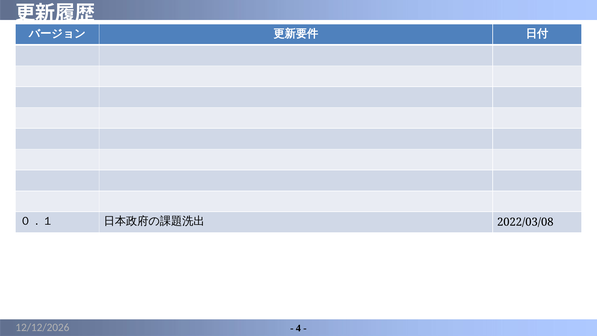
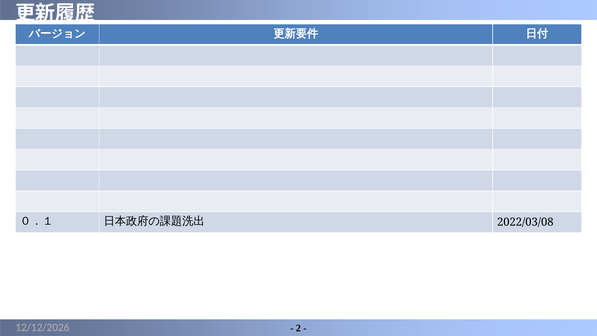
4: 4 -> 2 (298, 328)
